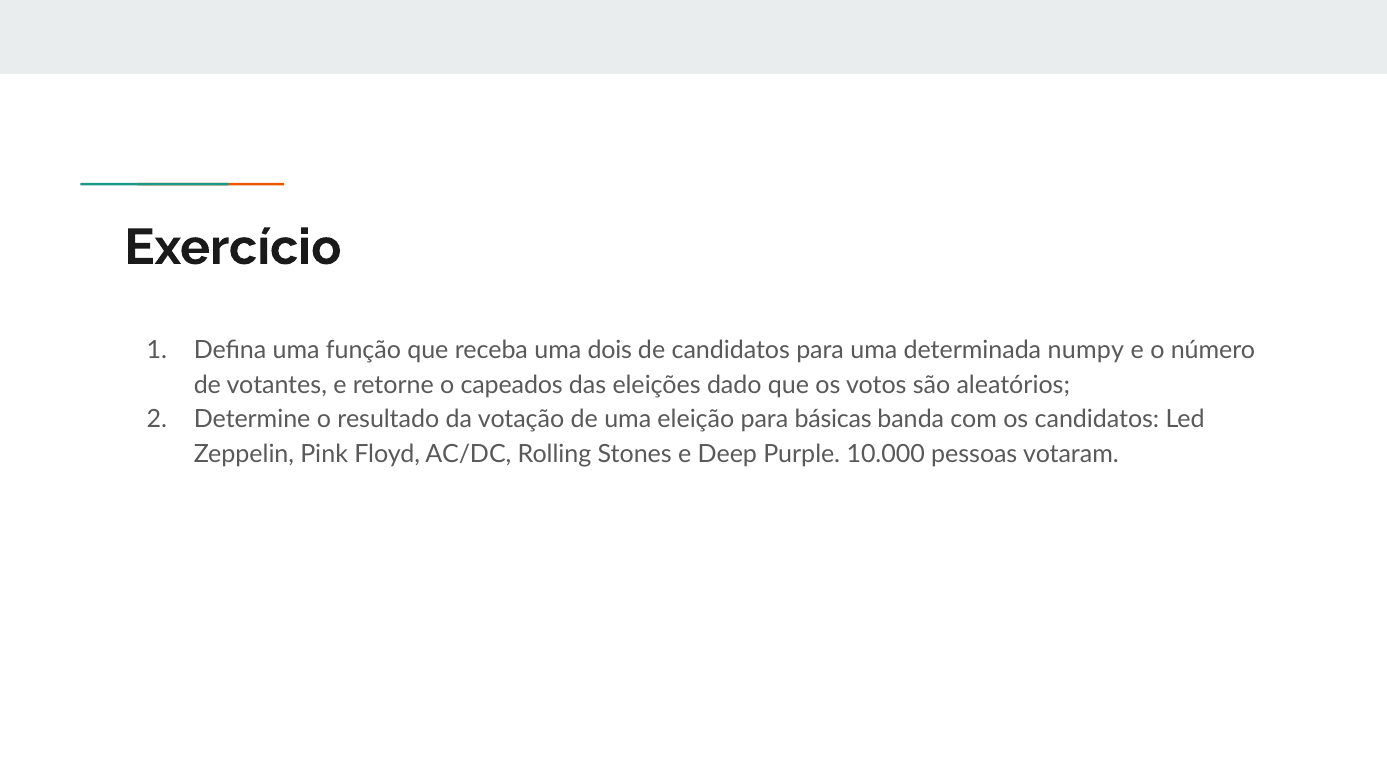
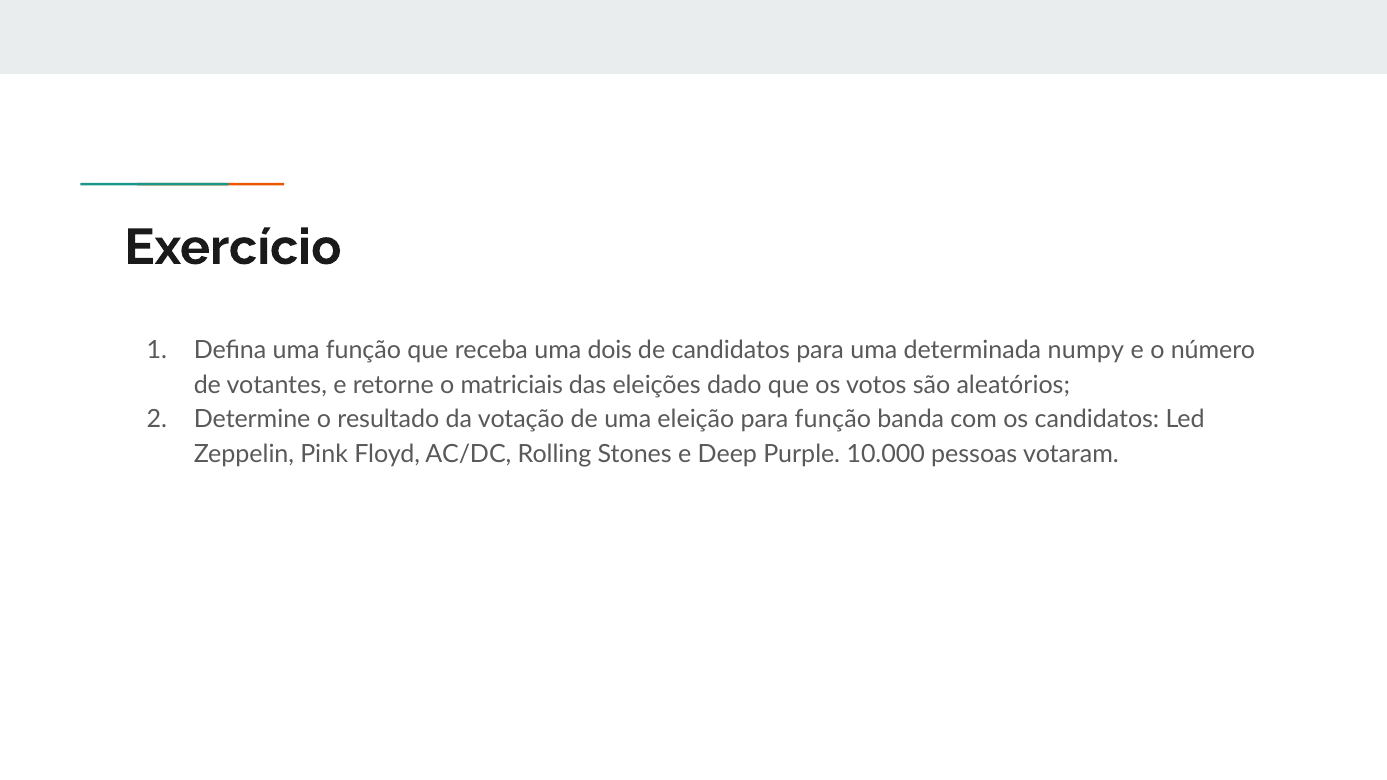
capeados: capeados -> matriciais (512, 385)
para básicas: básicas -> função (833, 420)
